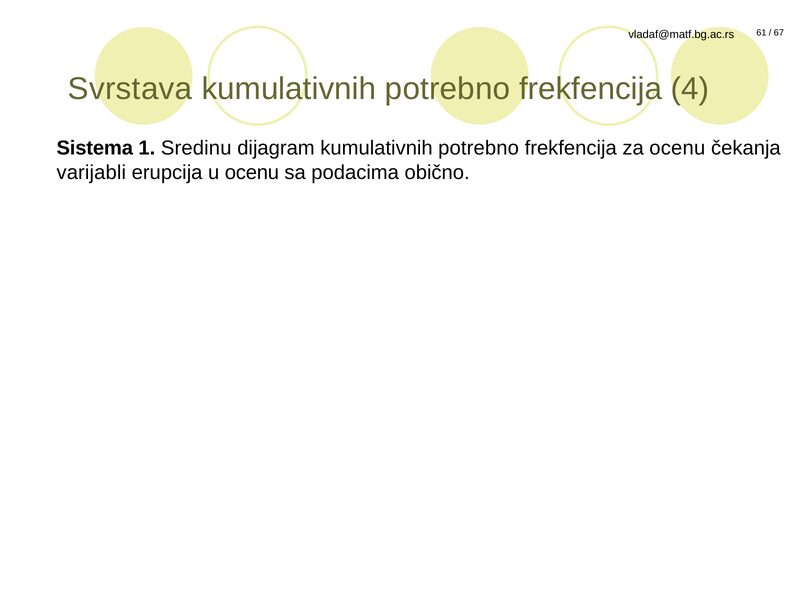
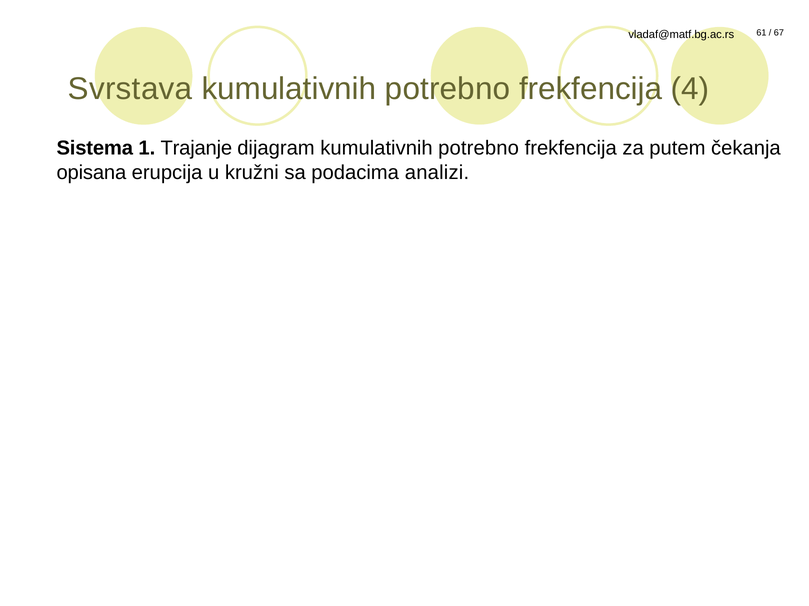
Sredinu: Sredinu -> Trajanje (196, 148)
za ocenu: ocenu -> putem (677, 148)
varijabli: varijabli -> opisana (91, 173)
u ocenu: ocenu -> kružni (252, 173)
obično: obično -> analizi (437, 173)
